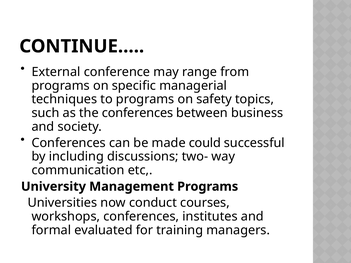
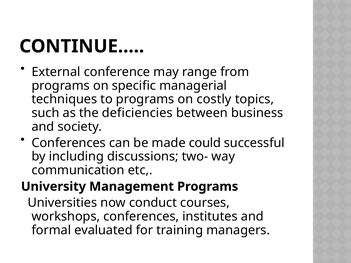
safety: safety -> costly (214, 99)
the conferences: conferences -> deficiencies (137, 113)
